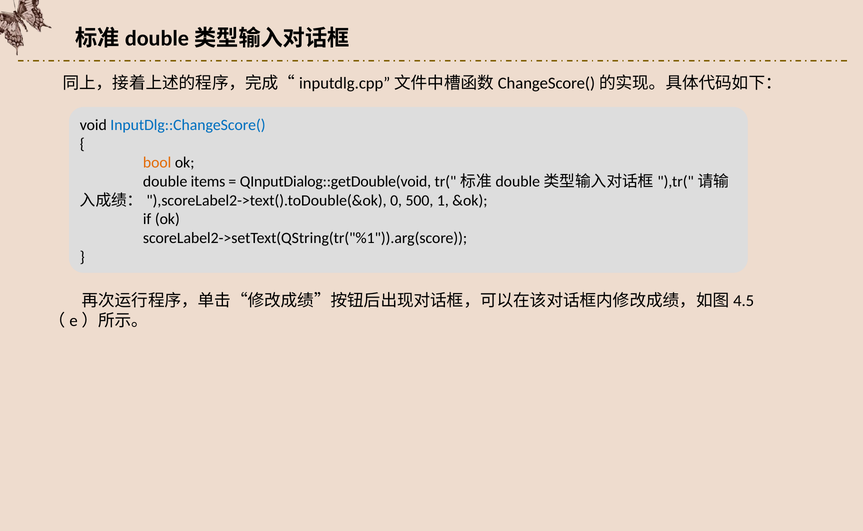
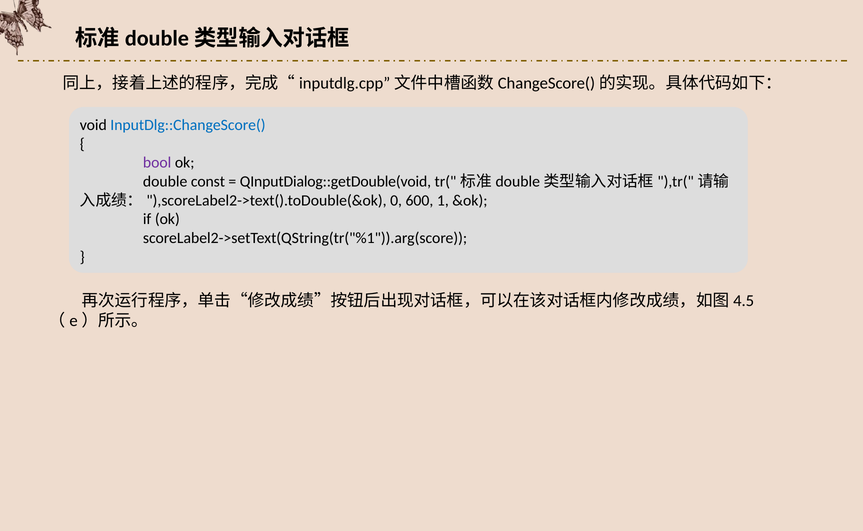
bool colour: orange -> purple (157, 163)
items: items -> const (208, 181)
500: 500 -> 600 (419, 200)
